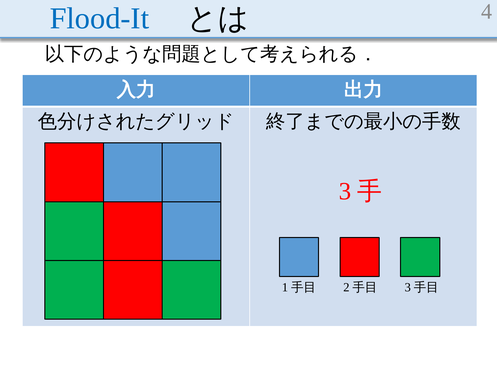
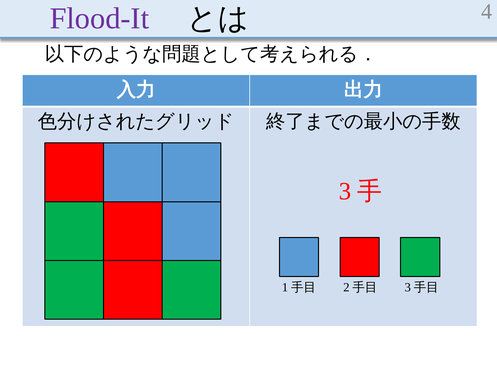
Flood-It colour: blue -> purple (99, 19)
